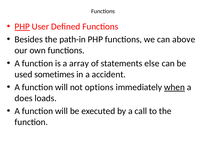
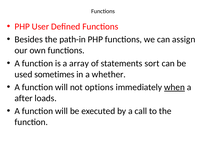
PHP underline: present -> none (22, 26)
above: above -> assign (184, 39)
else: else -> sort (152, 63)
accident: accident -> whether (109, 74)
does: does -> after (24, 98)
